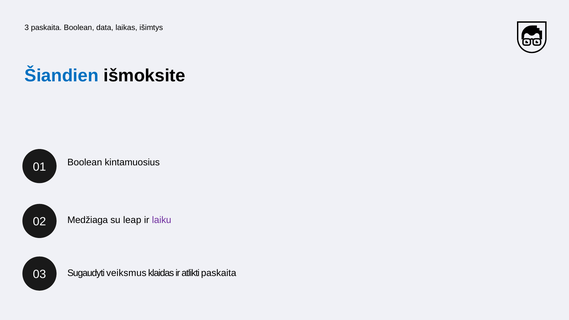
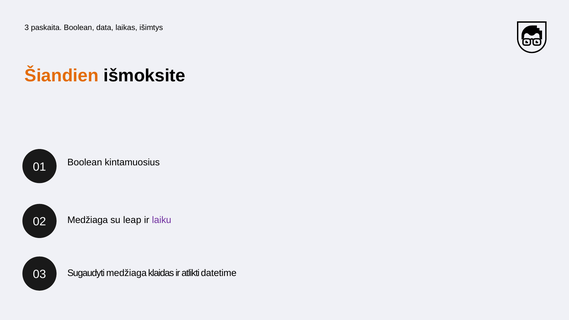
Šiandien colour: blue -> orange (62, 76)
Sugaudyti veiksmus: veiksmus -> medžiaga (126, 273)
atlikti paskaita: paskaita -> datetime (219, 273)
